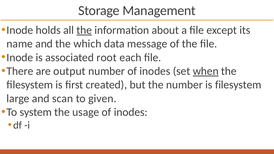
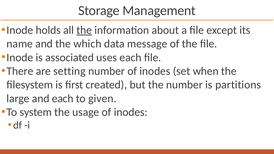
root: root -> uses (107, 57)
output: output -> setting (69, 71)
when underline: present -> none (206, 71)
is filesystem: filesystem -> partitions (238, 85)
and scan: scan -> each (63, 99)
